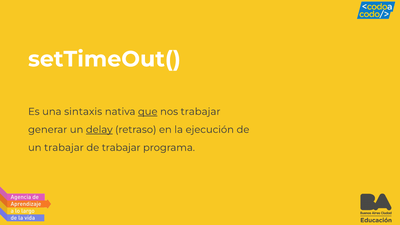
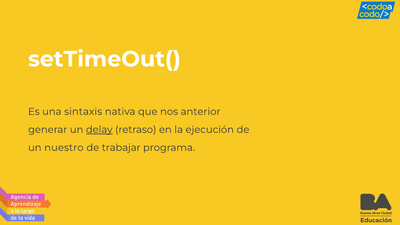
que underline: present -> none (148, 112)
nos trabajar: trabajar -> anterior (201, 112)
un trabajar: trabajar -> nuestro (64, 148)
